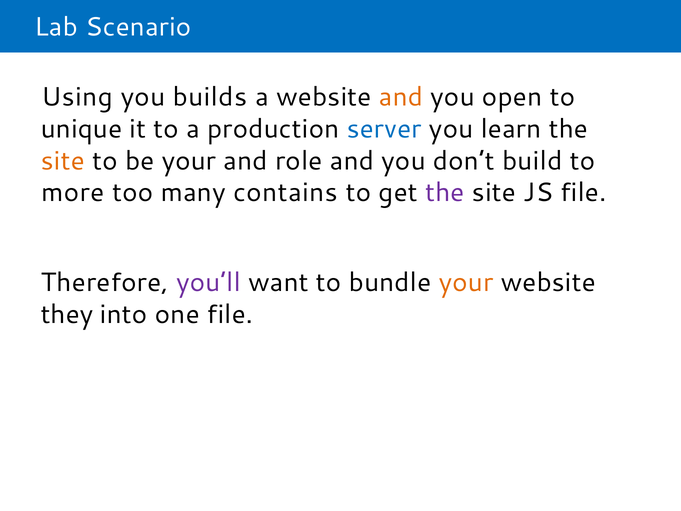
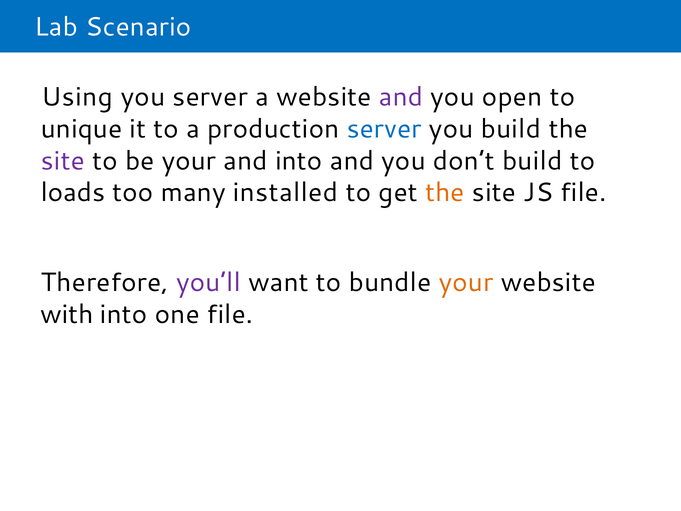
you builds: builds -> server (210, 97)
and colour: orange -> purple (401, 97)
you learn: learn -> build (511, 129)
site colour: orange -> purple (63, 161)
and role: role -> into (299, 161)
more: more -> loads (73, 193)
contains: contains -> installed (286, 193)
the colour: purple -> orange (445, 193)
they: they -> with (67, 314)
